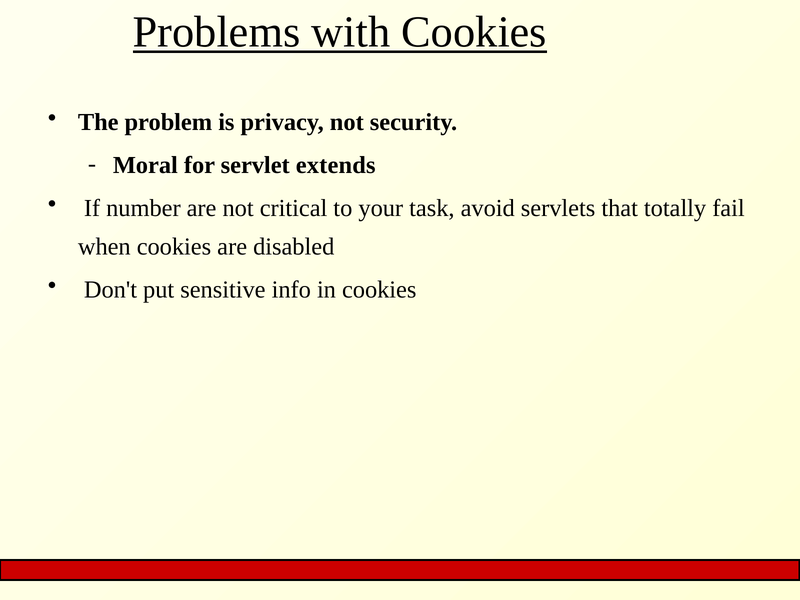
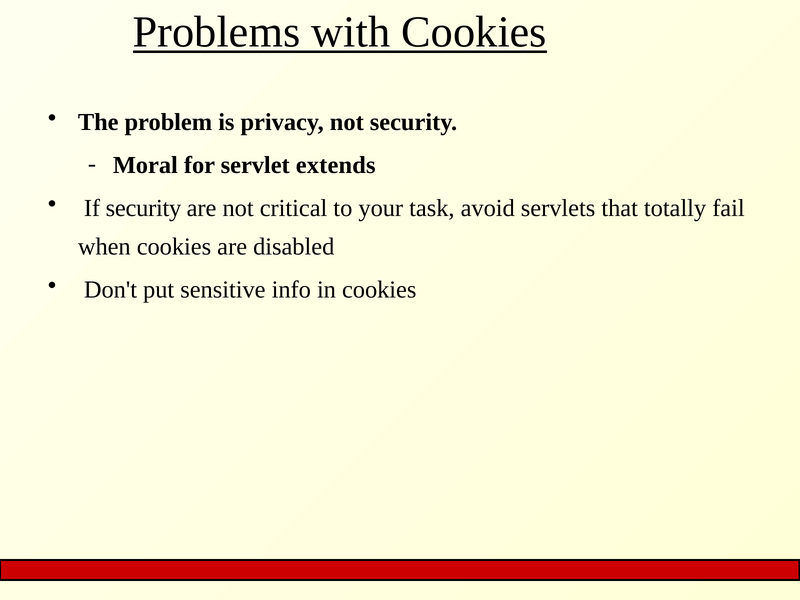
If number: number -> security (144, 208)
